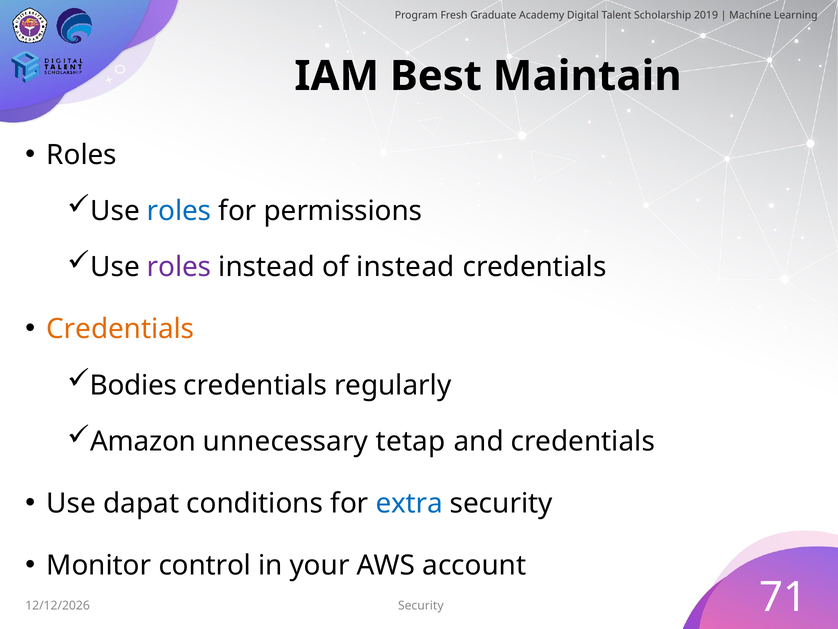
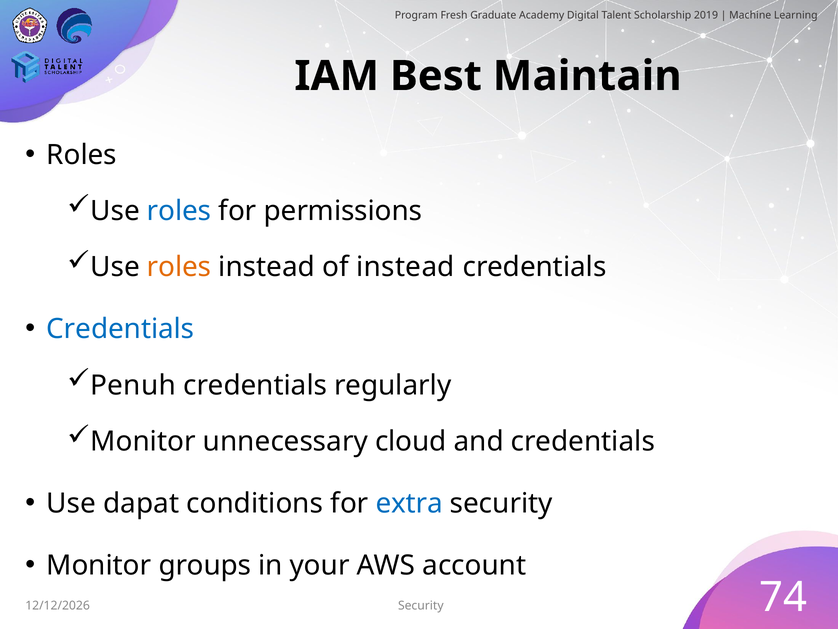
roles colour: purple -> orange (179, 267)
Credentials colour: orange -> blue (120, 329)
Bodies: Bodies -> Penuh (133, 385)
Amazon: Amazon -> Monitor (143, 441)
tetap: tetap -> cloud (411, 441)
control: control -> groups (205, 565)
71: 71 -> 74 (783, 597)
